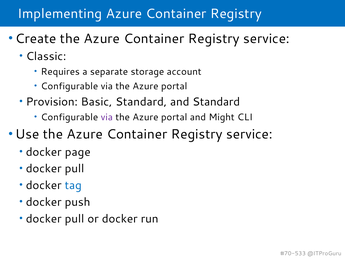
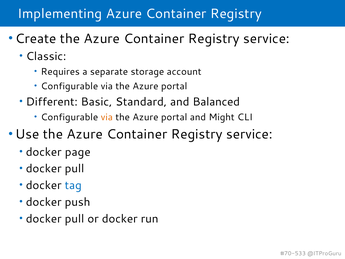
Provision: Provision -> Different (52, 102)
and Standard: Standard -> Balanced (216, 102)
via colour: purple -> orange (107, 117)
